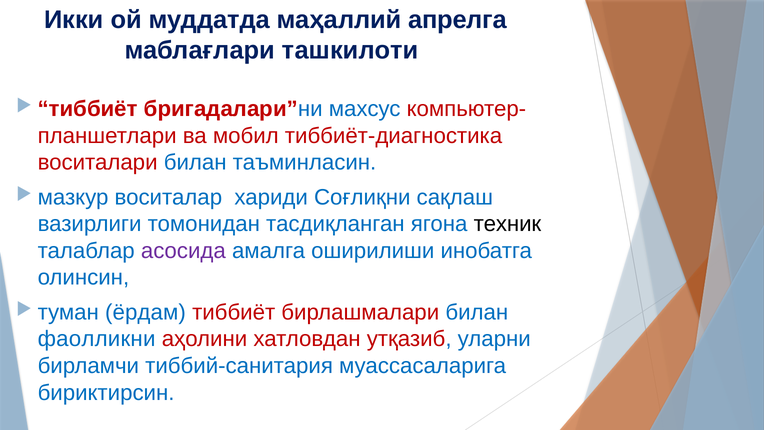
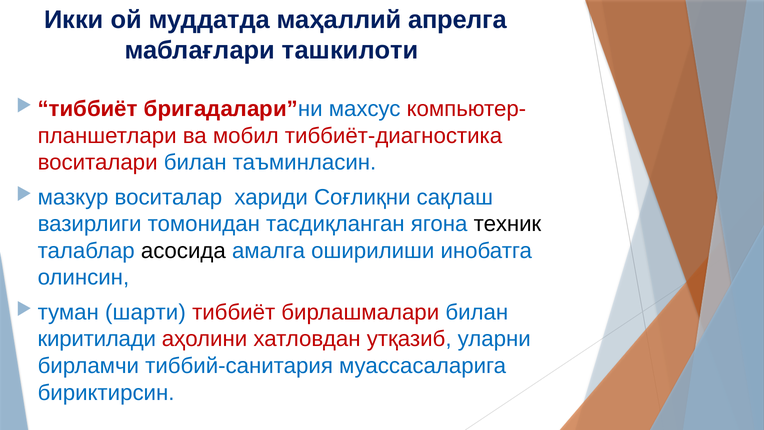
асосида colour: purple -> black (183, 251)
ёрдам: ёрдам -> шарти (145, 312)
фаолликни: фаолликни -> киритилади (97, 339)
